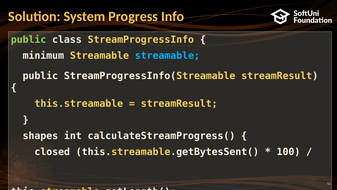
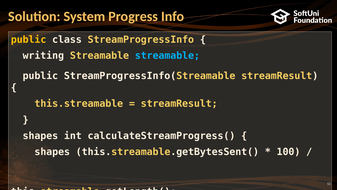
public colour: light green -> yellow (29, 39)
minimum: minimum -> writing (43, 55)
closed: closed -> shapes (52, 152)
